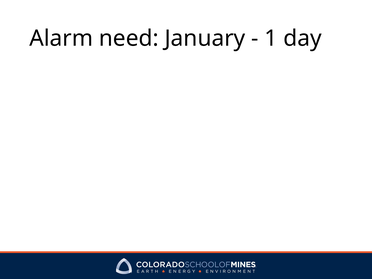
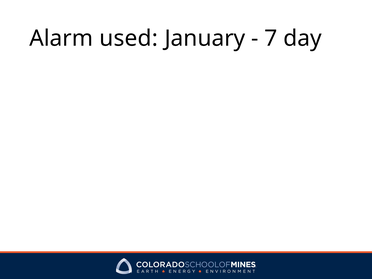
need: need -> used (129, 38)
1: 1 -> 7 (271, 38)
